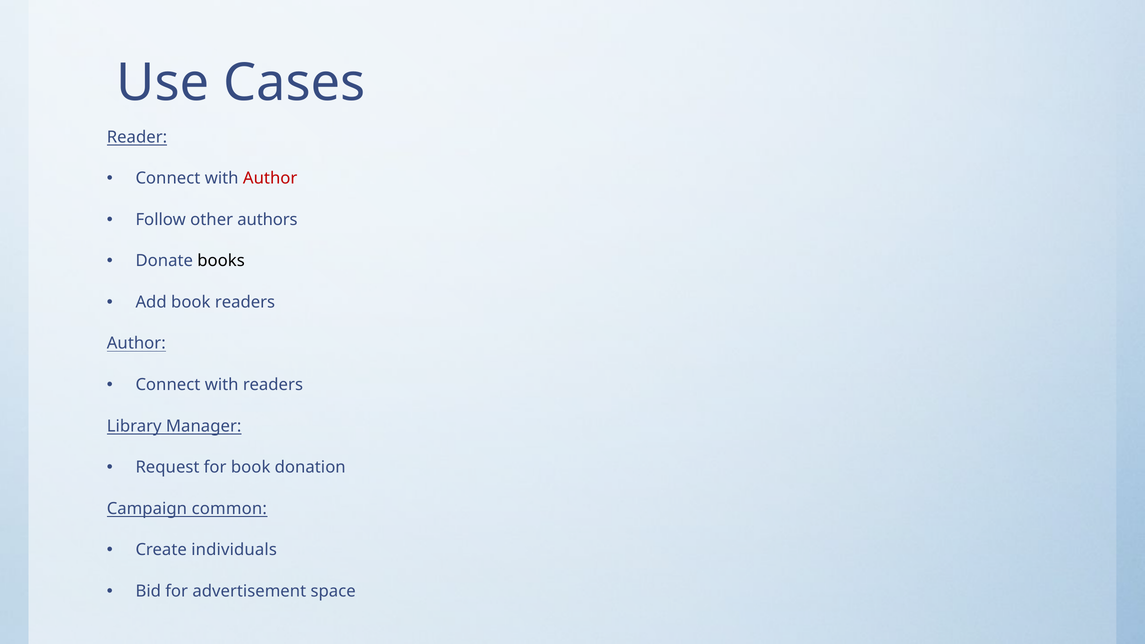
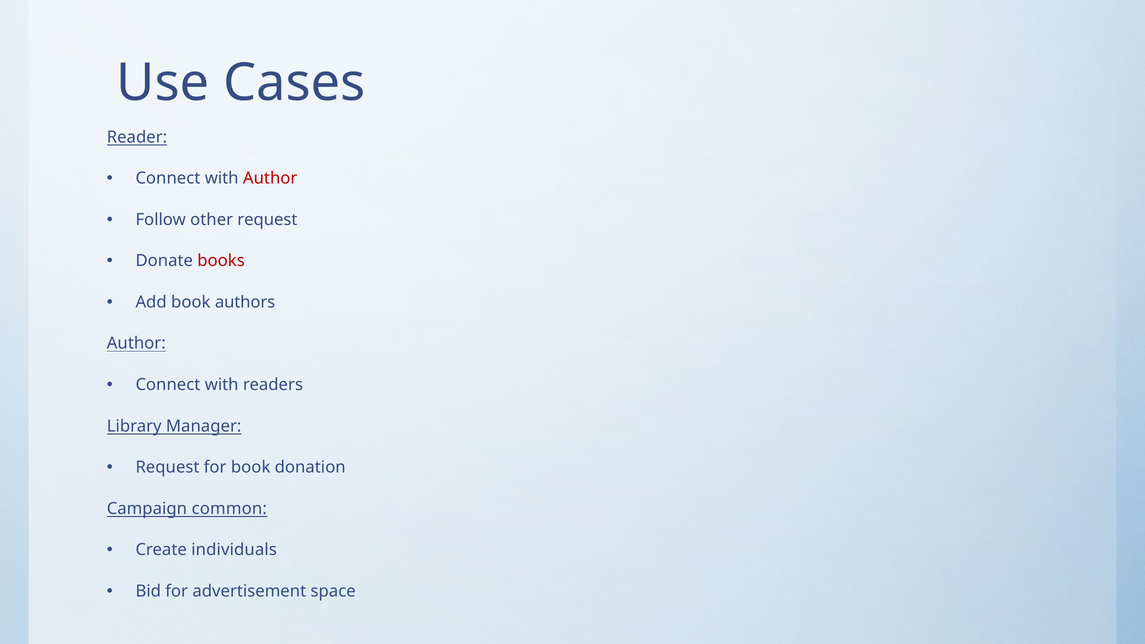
other authors: authors -> request (267, 220)
books colour: black -> red (221, 261)
book readers: readers -> authors (245, 302)
